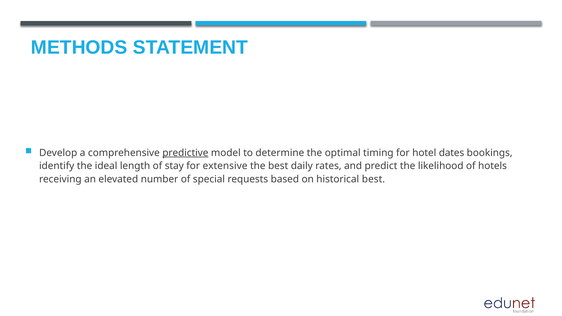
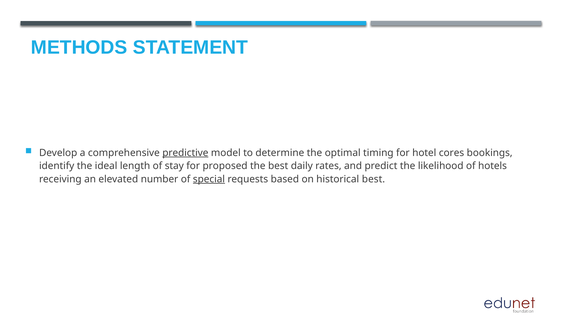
dates: dates -> cores (451, 153)
extensive: extensive -> proposed (225, 166)
special underline: none -> present (209, 179)
